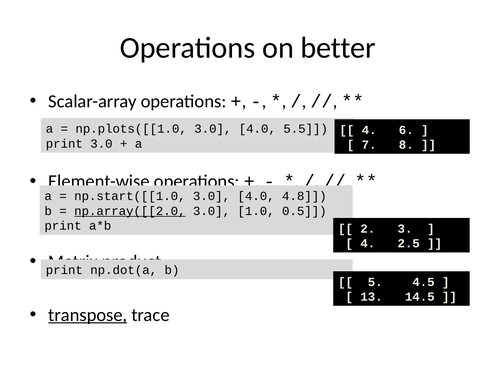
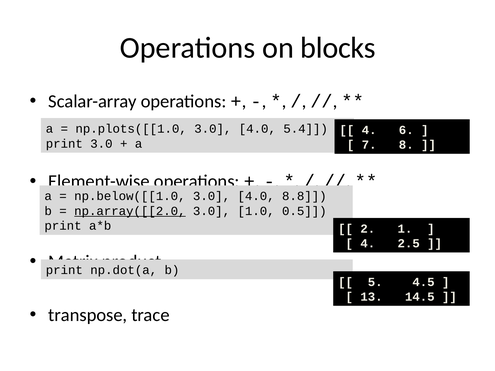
better: better -> blocks (338, 48)
5.5: 5.5 -> 5.4 (306, 129)
np.start([[1.0: np.start([[1.0 -> np.below([[1.0 (130, 196)
4.8: 4.8 -> 8.8 (304, 196)
3: 3 -> 1 (405, 229)
transpose underline: present -> none (88, 315)
